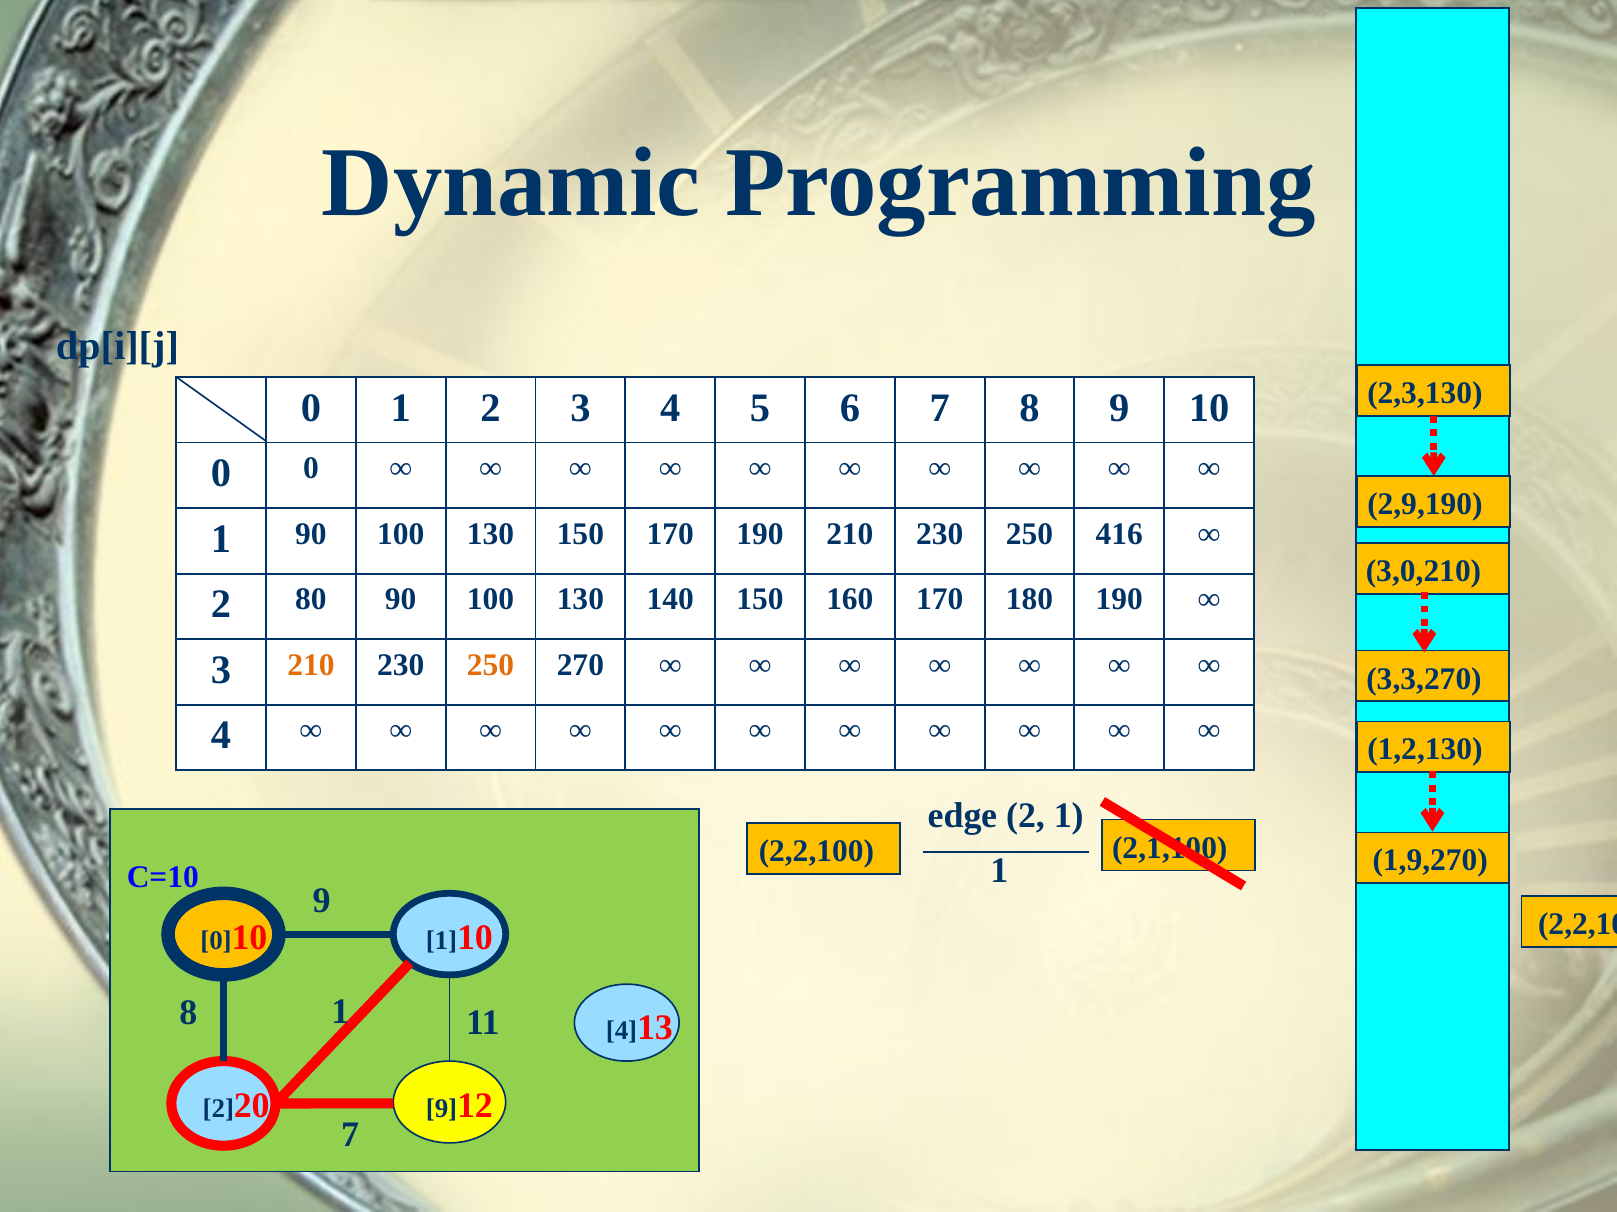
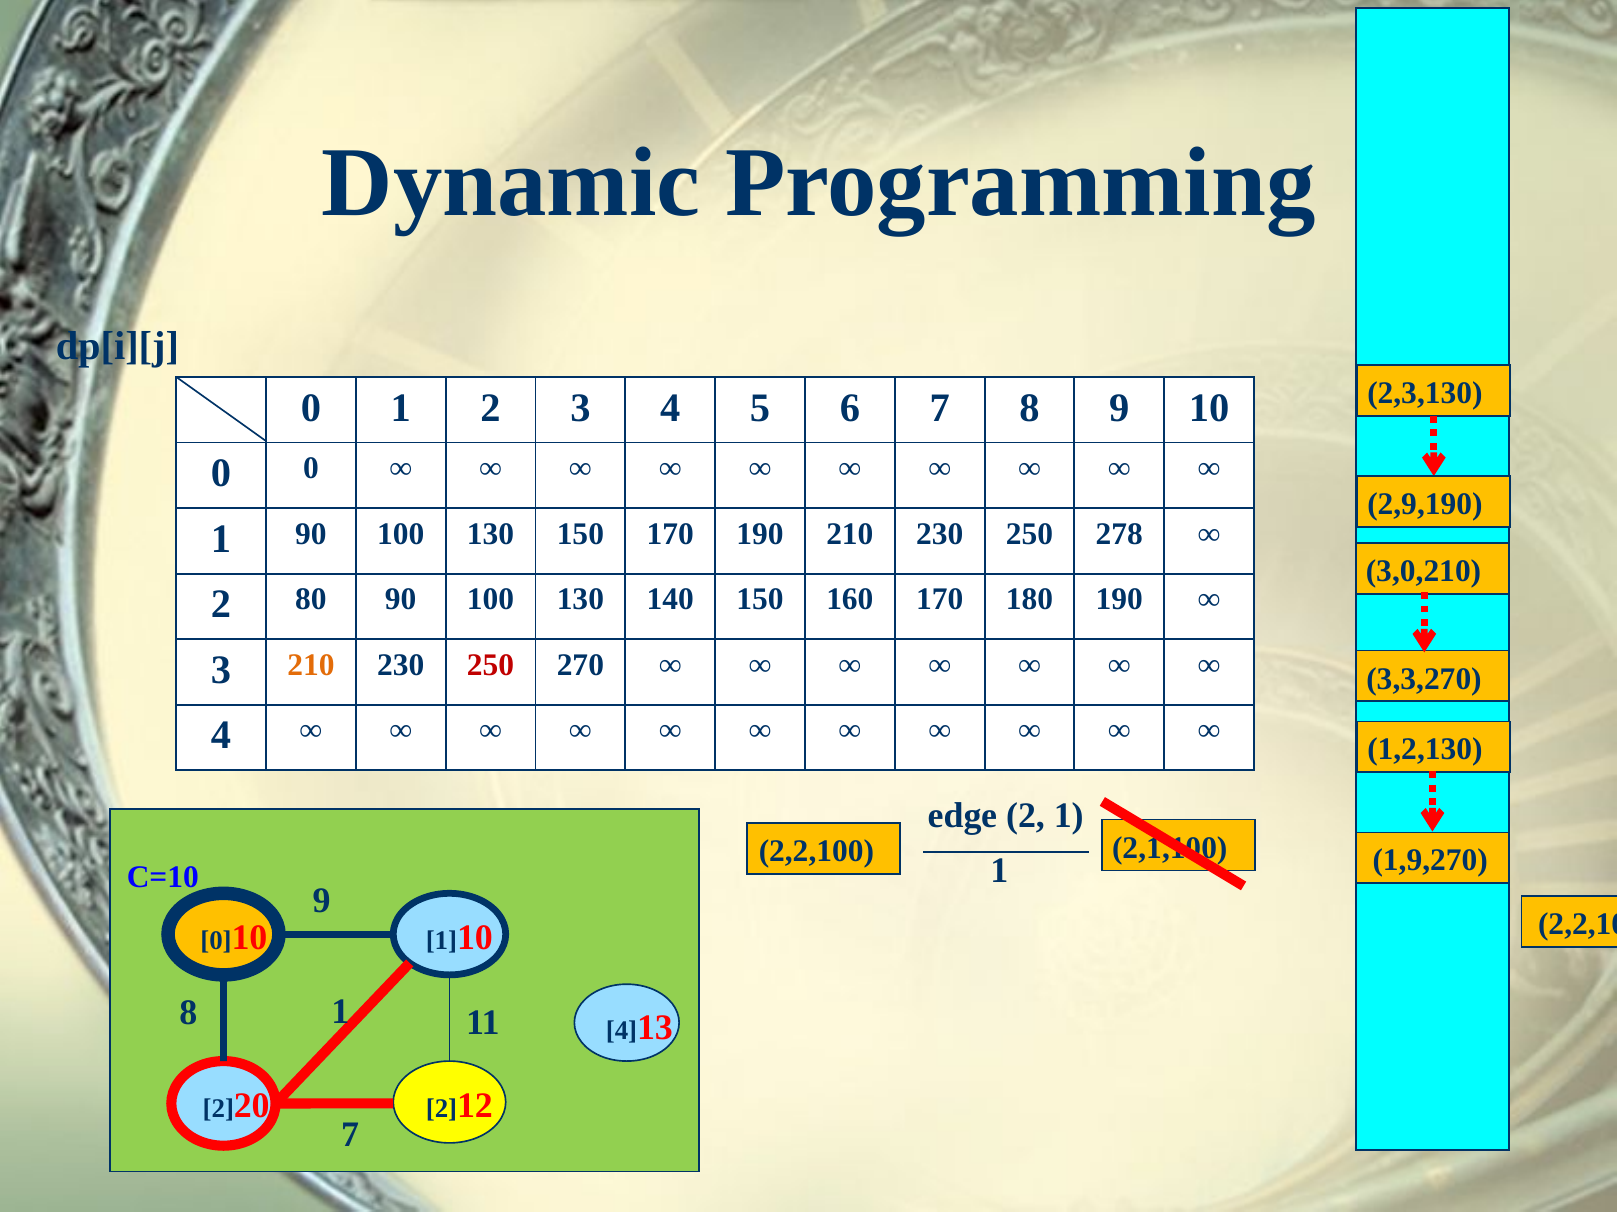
416: 416 -> 278 (1119, 534)
250 colour: orange -> red (491, 665)
9: 9 -> 2 (441, 1109)
